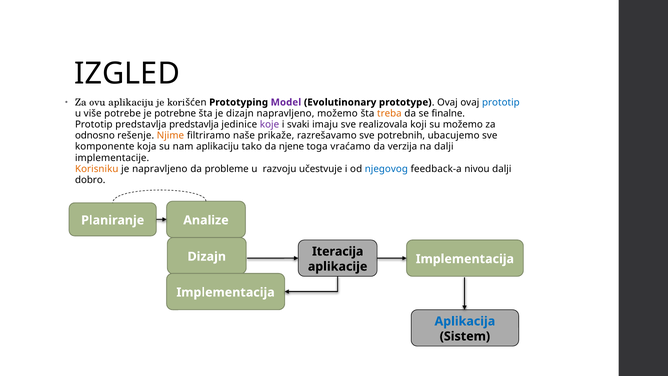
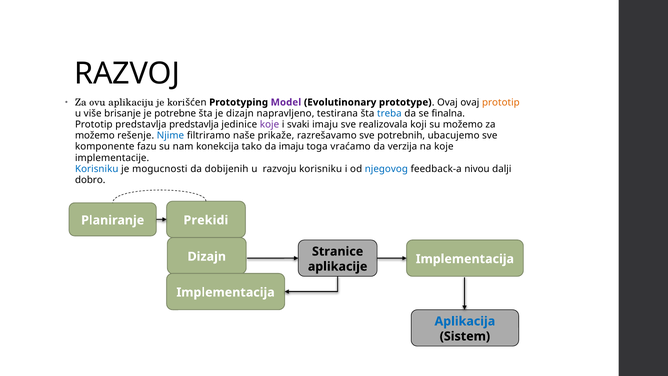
IZGLED: IZGLED -> RAZVOJ (127, 73)
prototip colour: blue -> orange (501, 102)
potrebe: potrebe -> brisanje (123, 113)
napravljeno možemo: možemo -> testirana (337, 113)
treba colour: orange -> blue (389, 113)
finalne: finalne -> finalna (448, 113)
odnosno: odnosno -> možemo (95, 136)
Njime colour: orange -> blue (170, 136)
koja: koja -> fazu (147, 147)
nam aplikaciju: aplikaciju -> konekcija (218, 147)
da njene: njene -> imaju (291, 147)
na dalji: dalji -> koje (444, 147)
Korisniku colour: orange -> blue (97, 169)
je napravljeno: napravljeno -> mogucnosti (160, 169)
probleme: probleme -> dobijenih (227, 169)
razvoju učestvuje: učestvuje -> korisniku (321, 169)
Analize: Analize -> Prekidi (206, 220)
Iteracija: Iteracija -> Stranice (338, 251)
